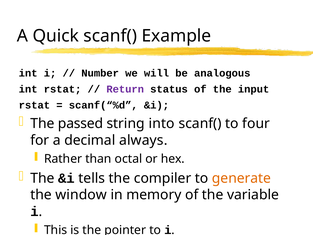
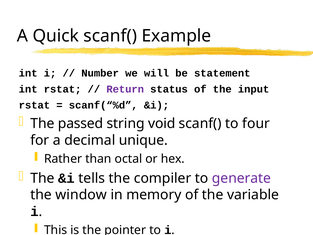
analogous: analogous -> statement (222, 73)
into: into -> void (162, 123)
always: always -> unique (143, 140)
generate colour: orange -> purple (241, 178)
